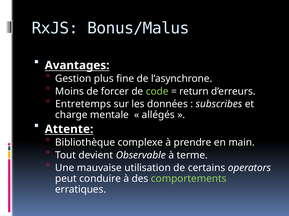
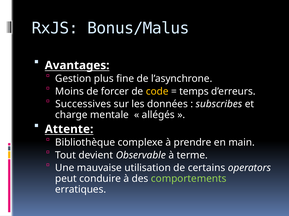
code colour: light green -> yellow (157, 92)
return: return -> temps (194, 92)
Entretemps: Entretemps -> Successives (83, 104)
